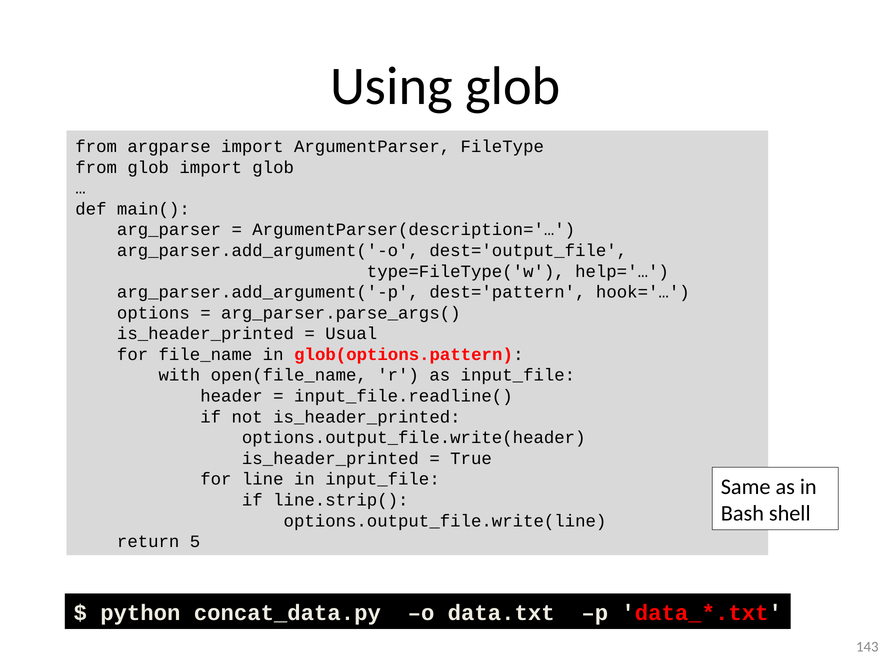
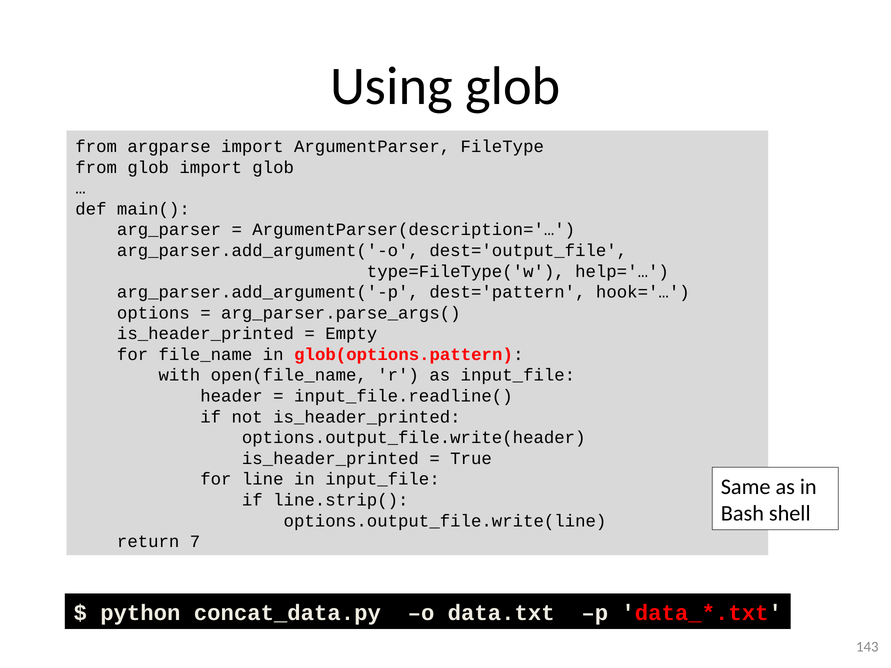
Usual: Usual -> Empty (351, 334)
5: 5 -> 7 (195, 542)
